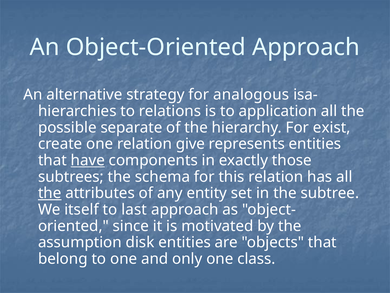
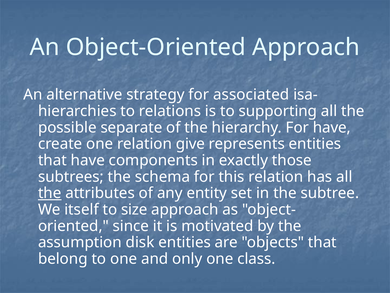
analogous: analogous -> associated (251, 95)
application: application -> supporting (278, 111)
For exist: exist -> have (332, 127)
have underline: present -> none (88, 160)
last: last -> size (134, 209)
